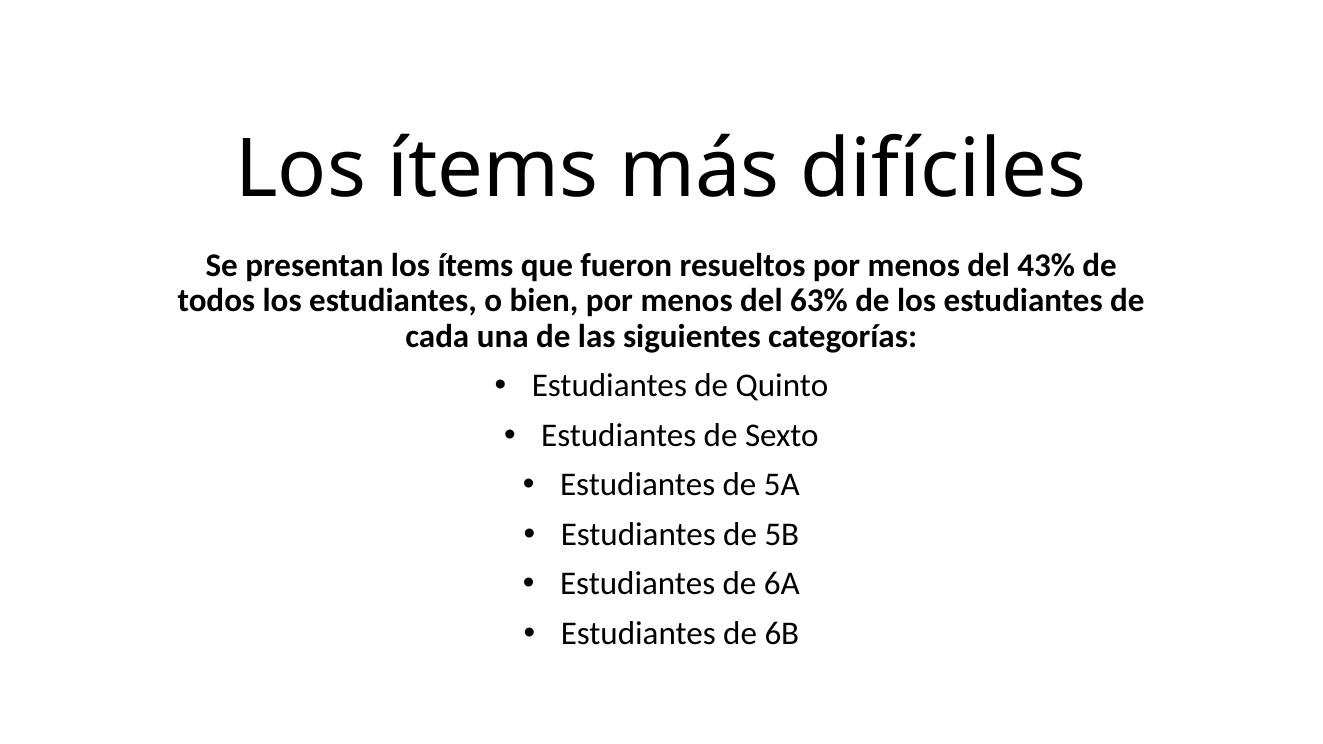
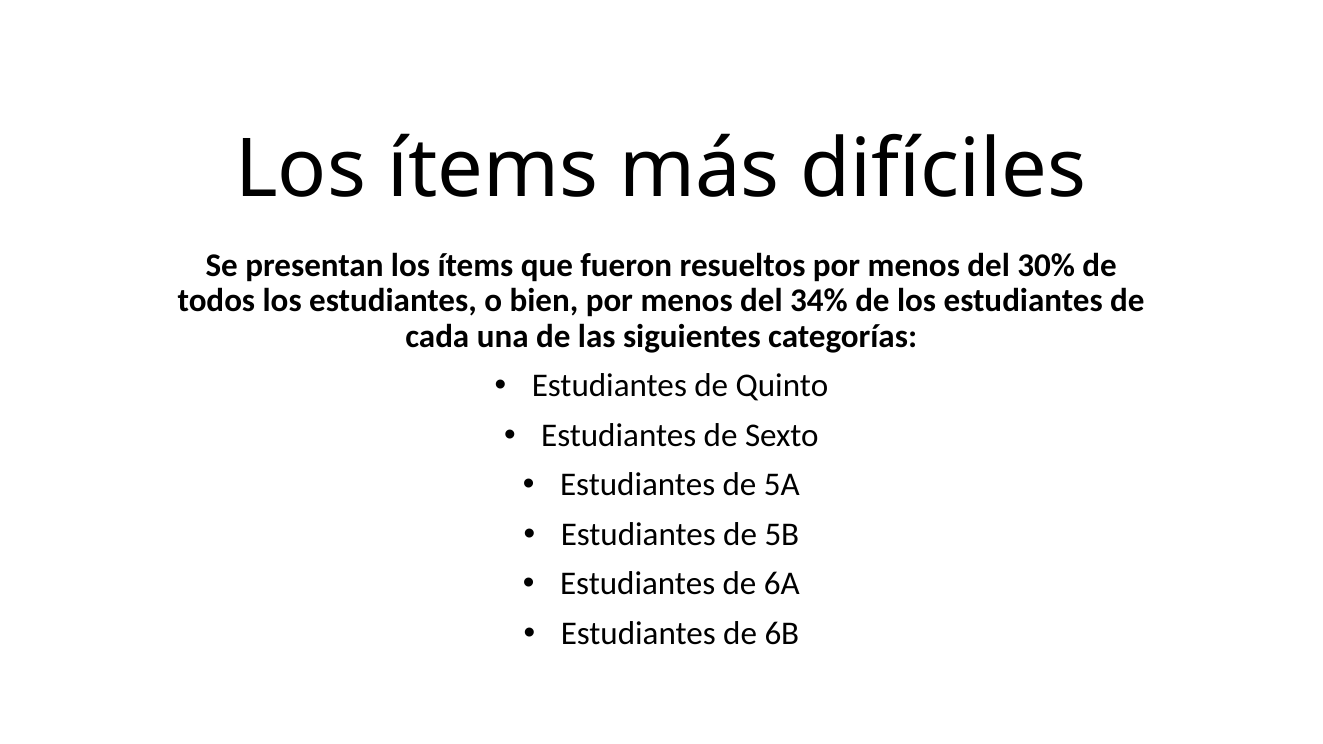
43%: 43% -> 30% (1046, 265)
63%: 63% -> 34% (819, 301)
